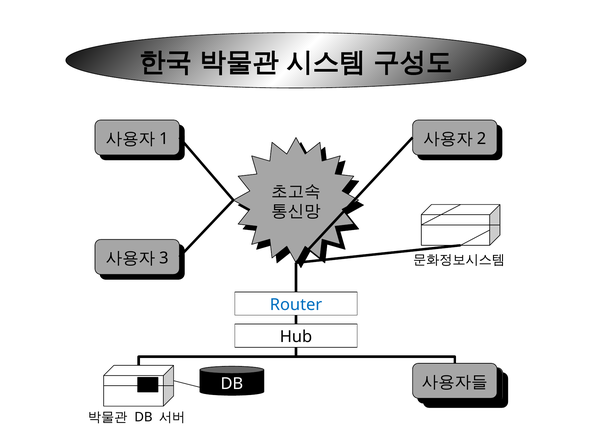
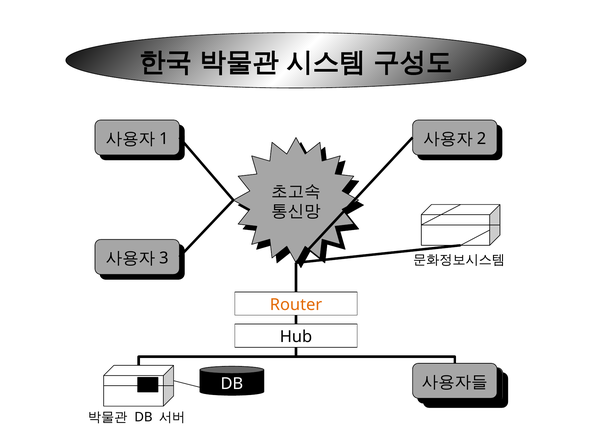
Router colour: blue -> orange (296, 305)
